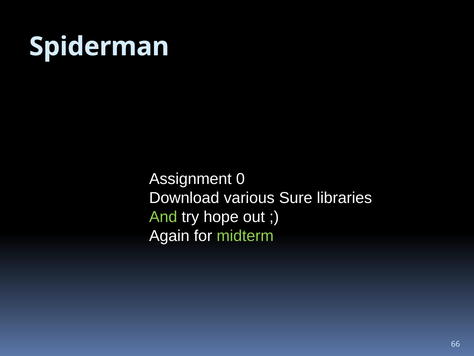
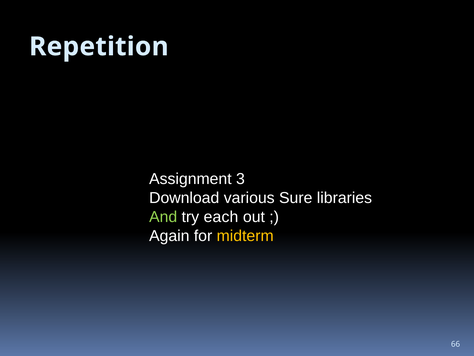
Spiderman: Spiderman -> Repetition (99, 47)
0: 0 -> 3 (240, 179)
hope: hope -> each (221, 217)
midterm colour: light green -> yellow (245, 236)
